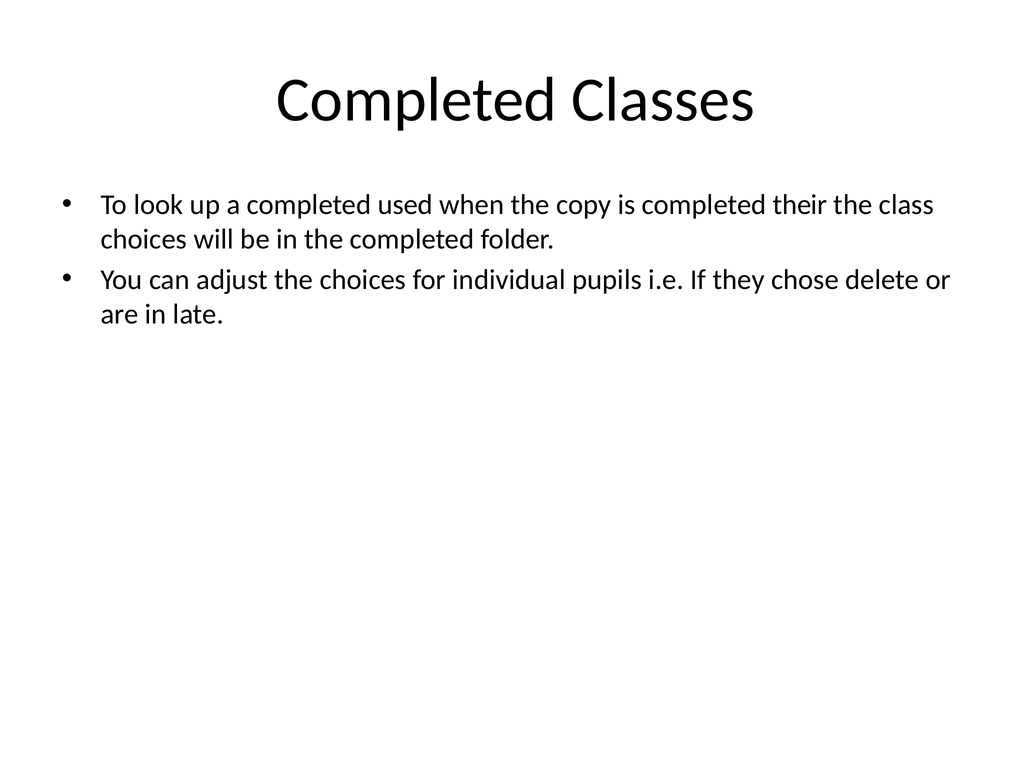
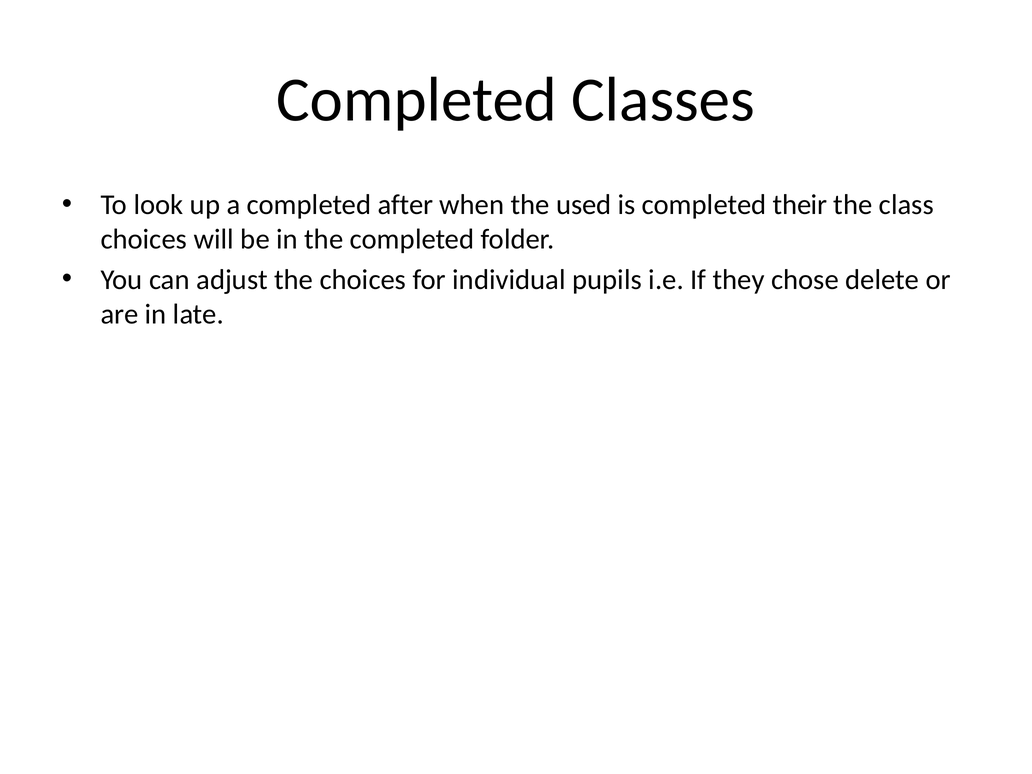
used: used -> after (405, 205)
copy: copy -> used (584, 205)
